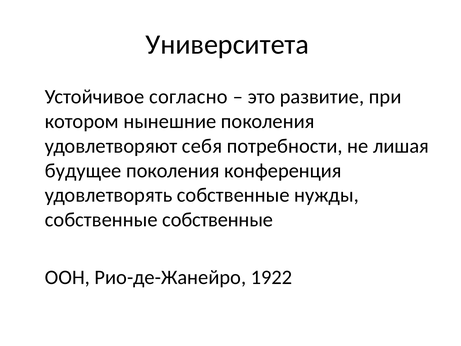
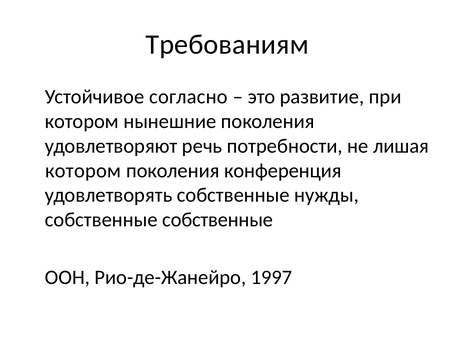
Университета: Университета -> Требованиям (227, 45)
себя: себя -> речь (202, 146)
будущее: будущее -> котором (83, 170)
1922: 1922 -> 1997 (272, 277)
